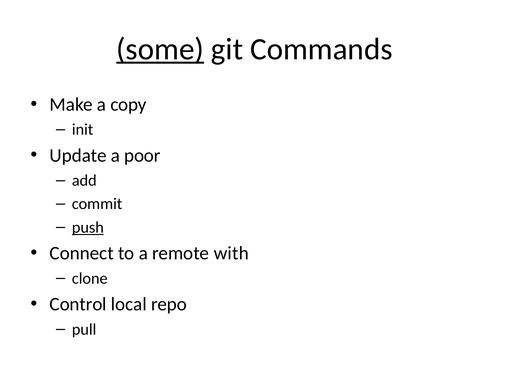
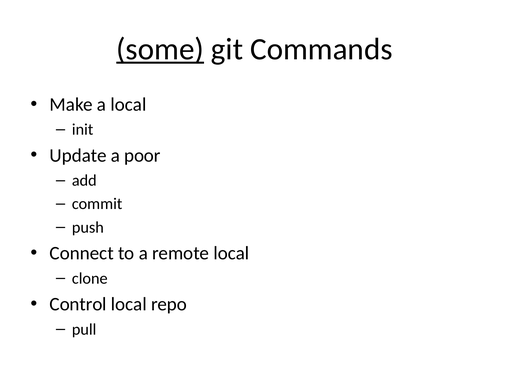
a copy: copy -> local (128, 104)
push underline: present -> none (88, 227)
remote with: with -> local (231, 253)
